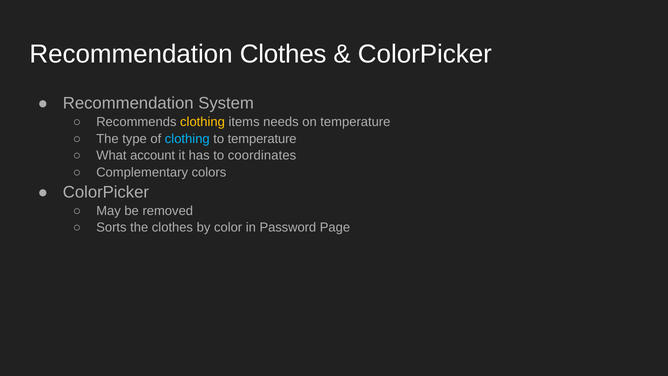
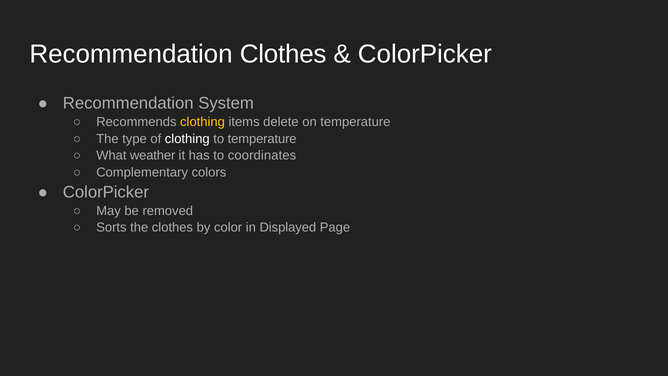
needs: needs -> delete (281, 122)
clothing colour: light blue -> white (187, 139)
account: account -> weather (153, 156)
Password: Password -> Displayed (288, 227)
